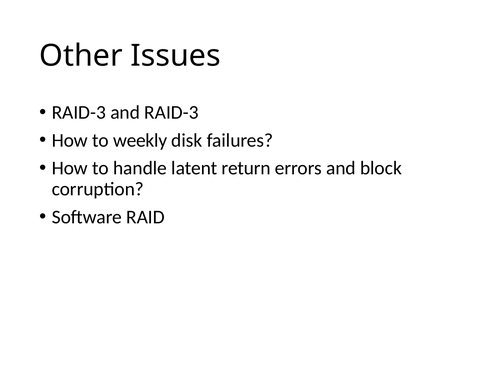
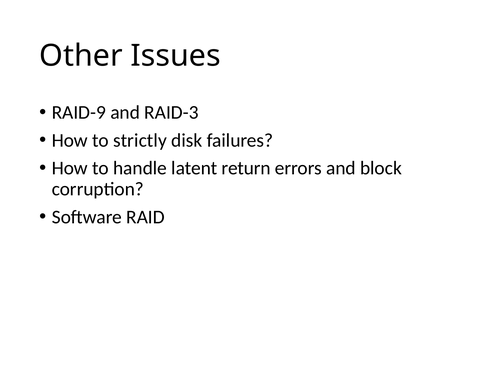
RAID-3: RAID-3 -> RAID-9 (79, 112)
weekly: weekly -> strictly (140, 140)
